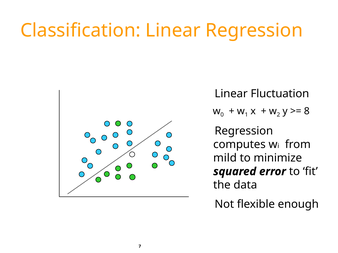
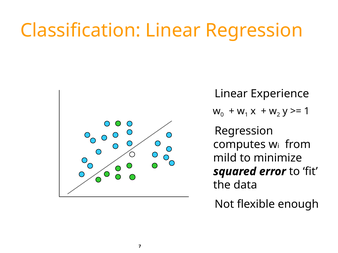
Fluctuation: Fluctuation -> Experience (280, 94)
8: 8 -> 1 (307, 111)
